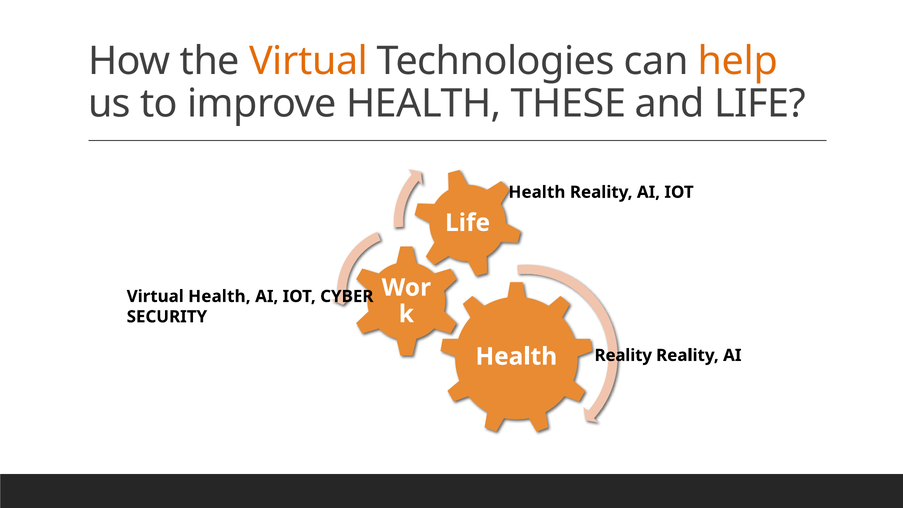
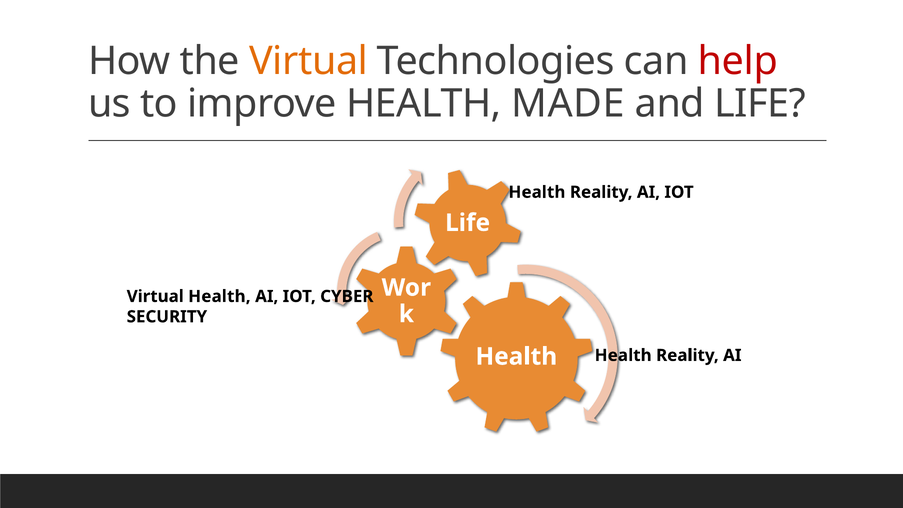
help colour: orange -> red (738, 61)
THESE: THESE -> MADE (568, 104)
Reality: Reality -> Health (623, 355)
